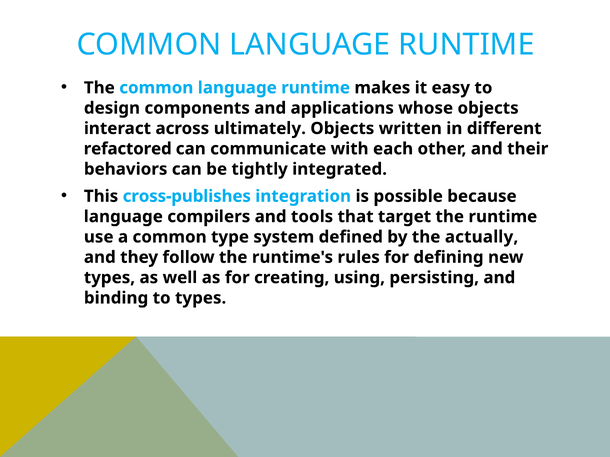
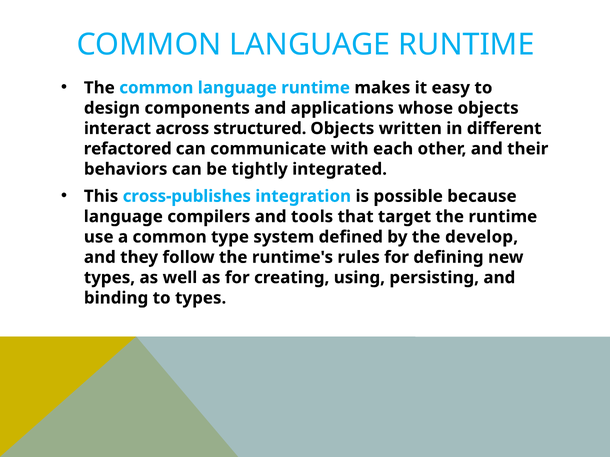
ultimately: ultimately -> structured (260, 129)
actually: actually -> develop (482, 237)
